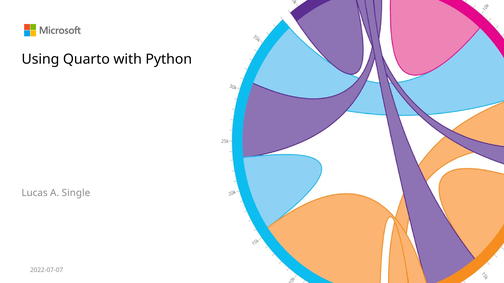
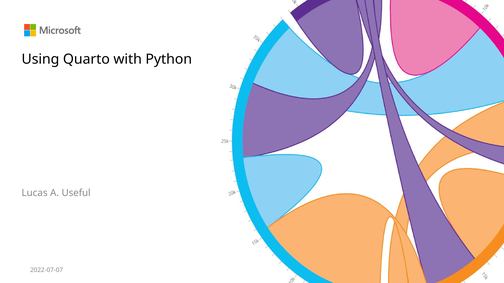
Single: Single -> Useful (76, 193)
